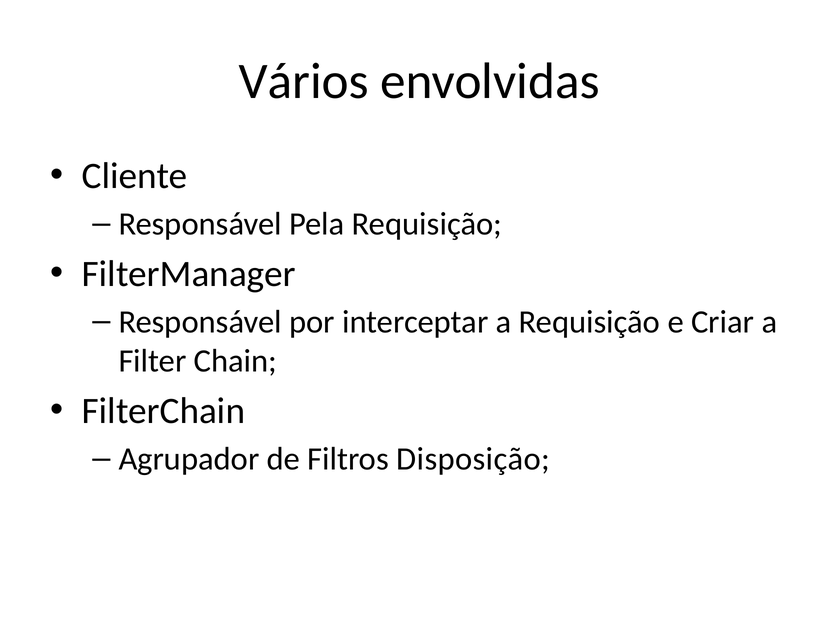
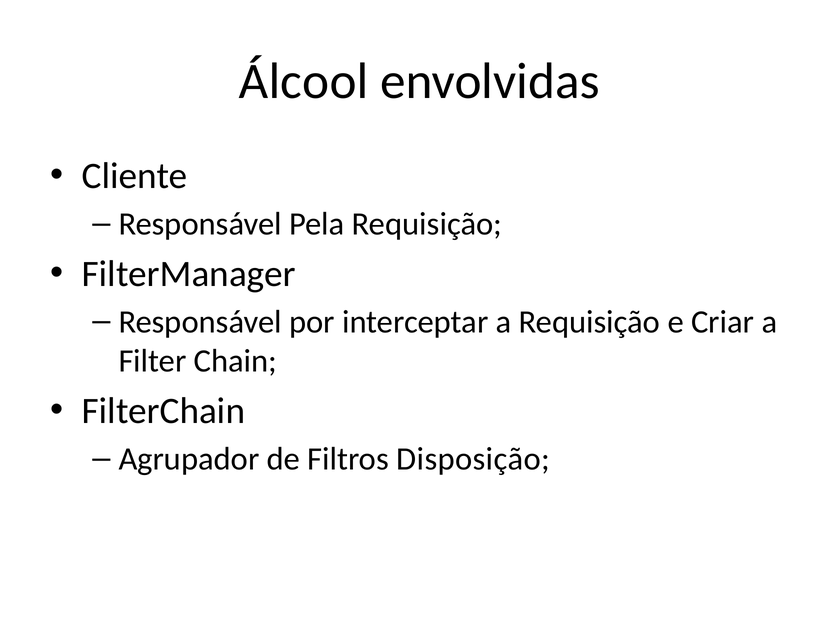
Vários: Vários -> Álcool (304, 81)
